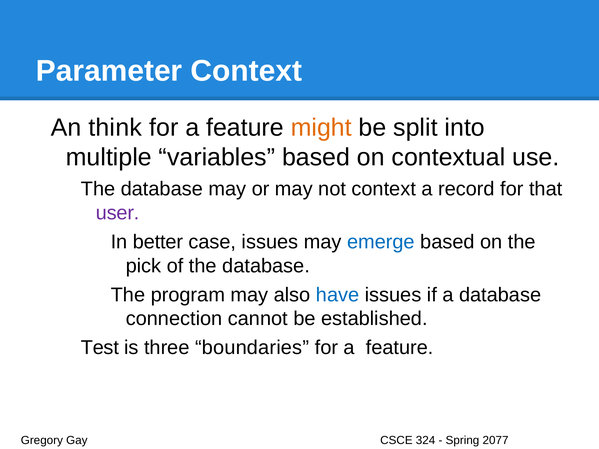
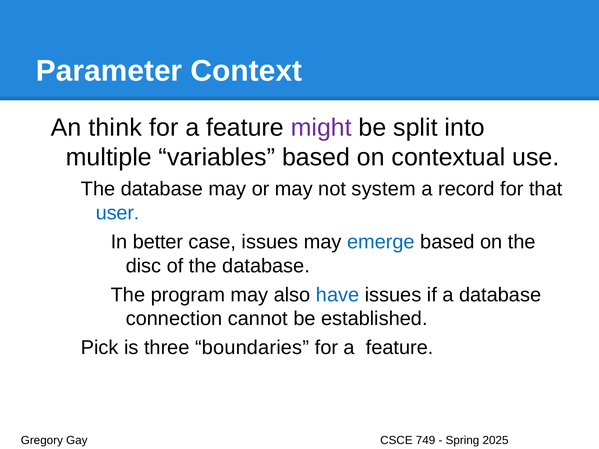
might colour: orange -> purple (321, 128)
not context: context -> system (384, 189)
user colour: purple -> blue (118, 213)
pick: pick -> disc (144, 266)
Test: Test -> Pick (100, 348)
324: 324 -> 749 (426, 441)
2077: 2077 -> 2025 (496, 441)
